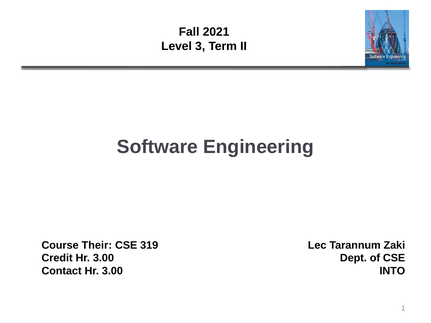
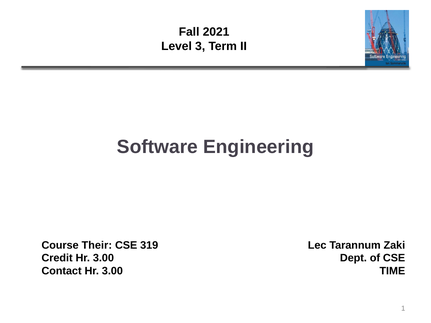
INTO: INTO -> TIME (392, 271)
